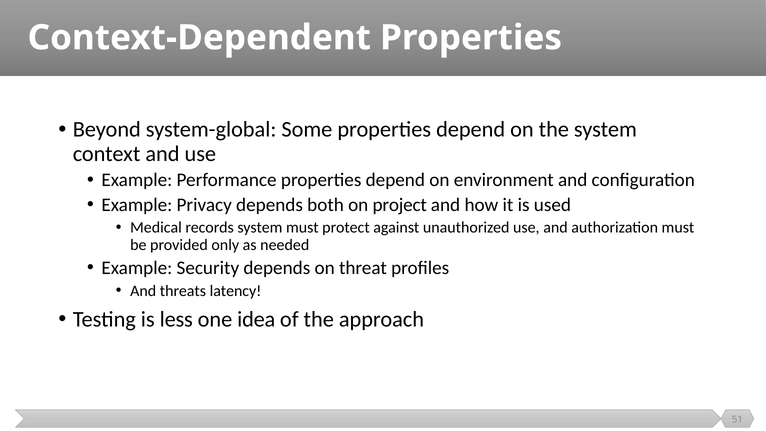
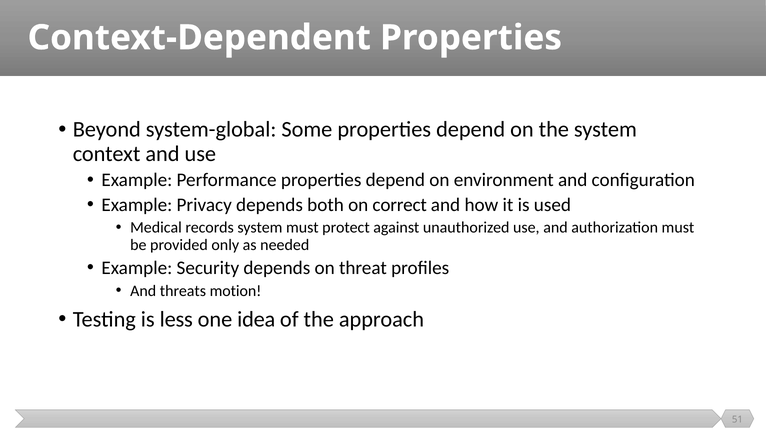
project: project -> correct (400, 205)
latency: latency -> motion (236, 291)
